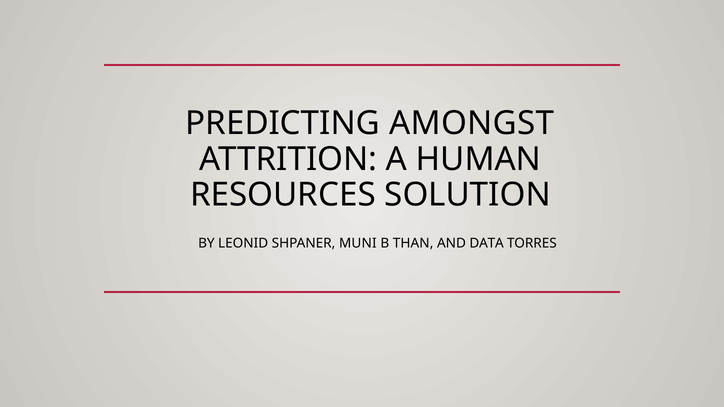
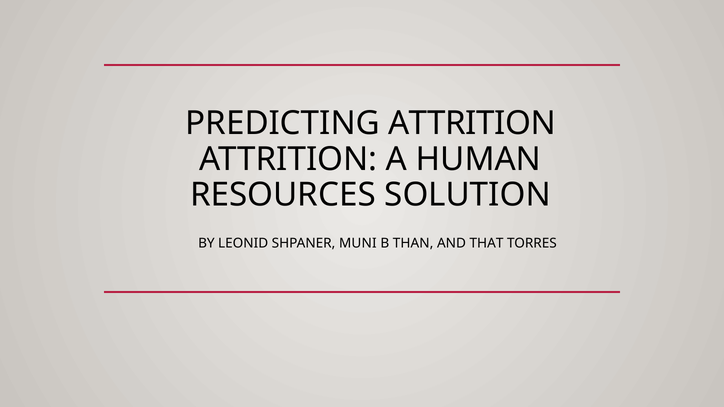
PREDICTING AMONGST: AMONGST -> ATTRITION (472, 123)
DATA: DATA -> THAT (486, 244)
